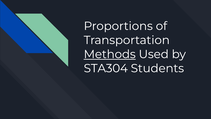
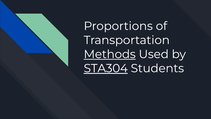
STA304 underline: none -> present (106, 68)
